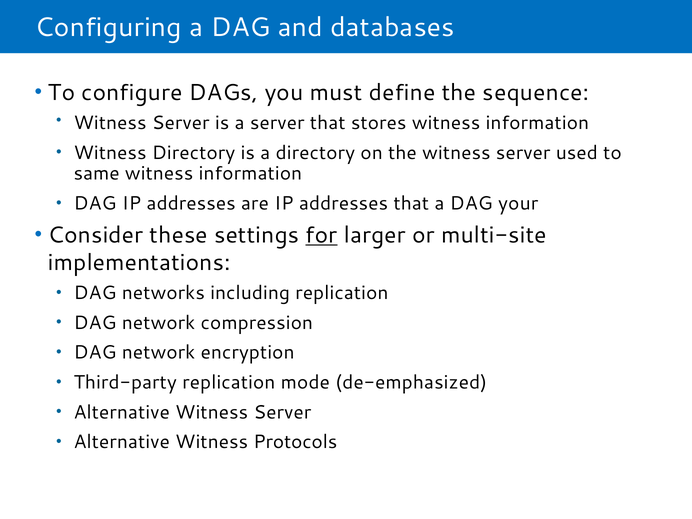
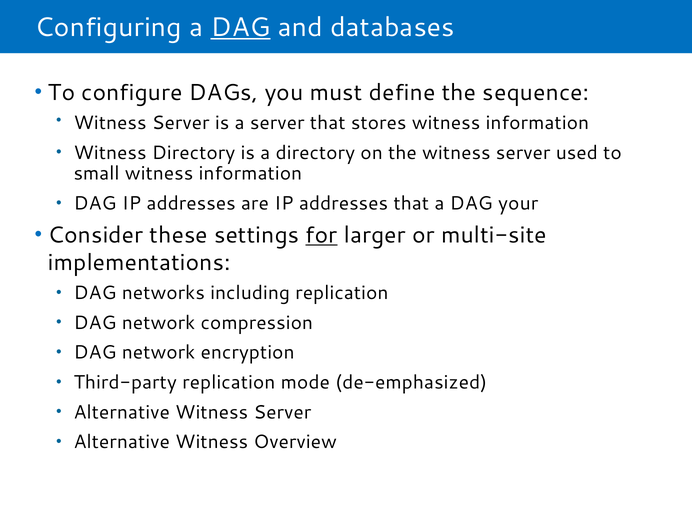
DAG underline: none -> present (241, 27)
same: same -> small (97, 173)
Protocols: Protocols -> Overview (295, 442)
